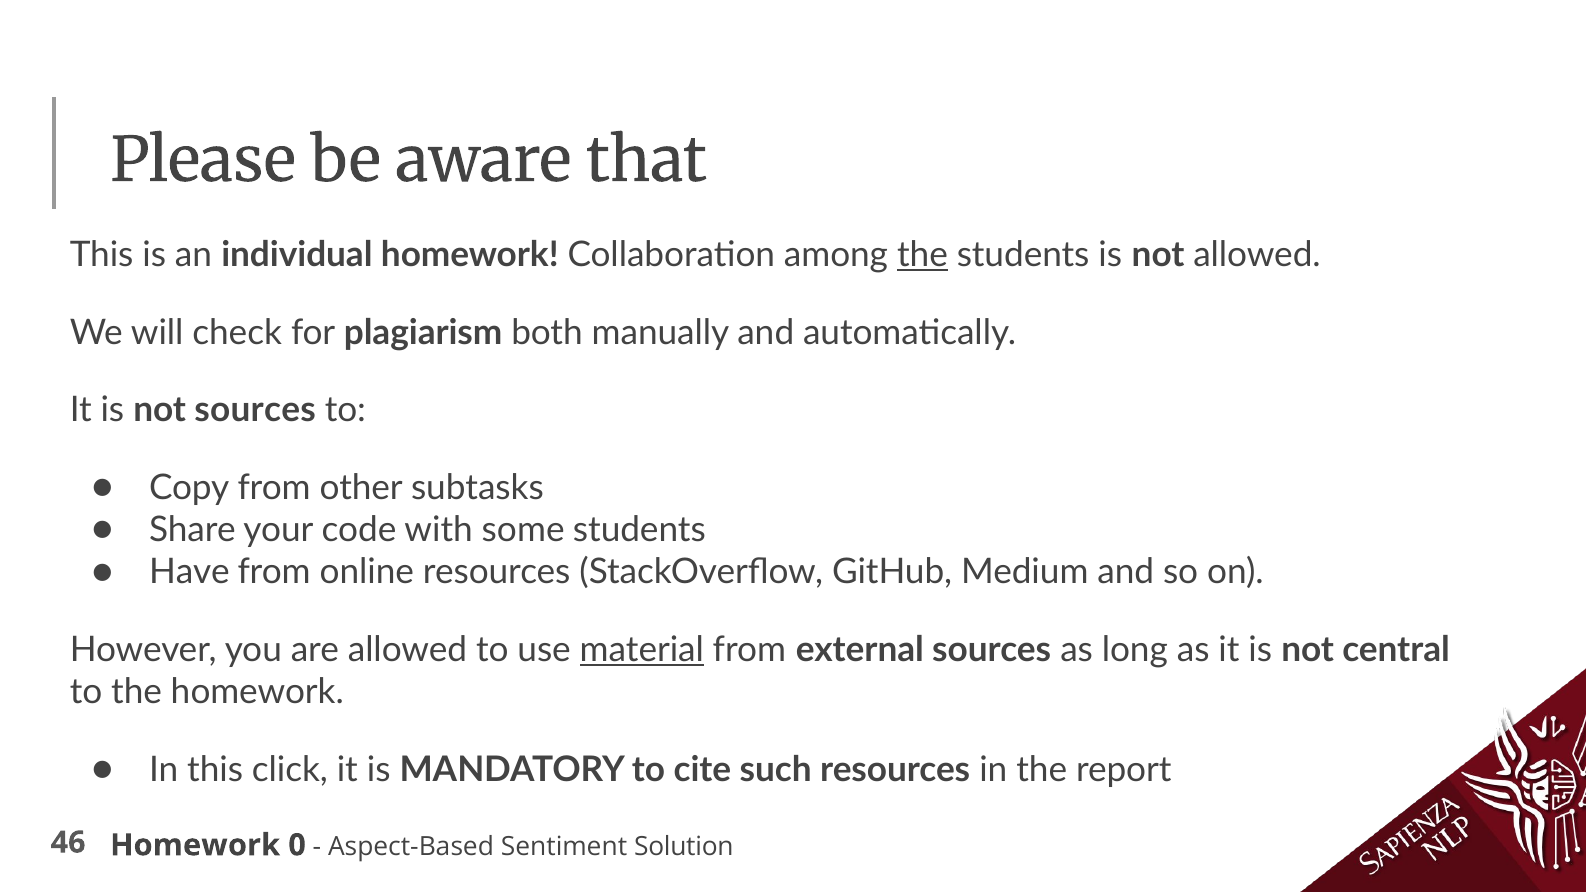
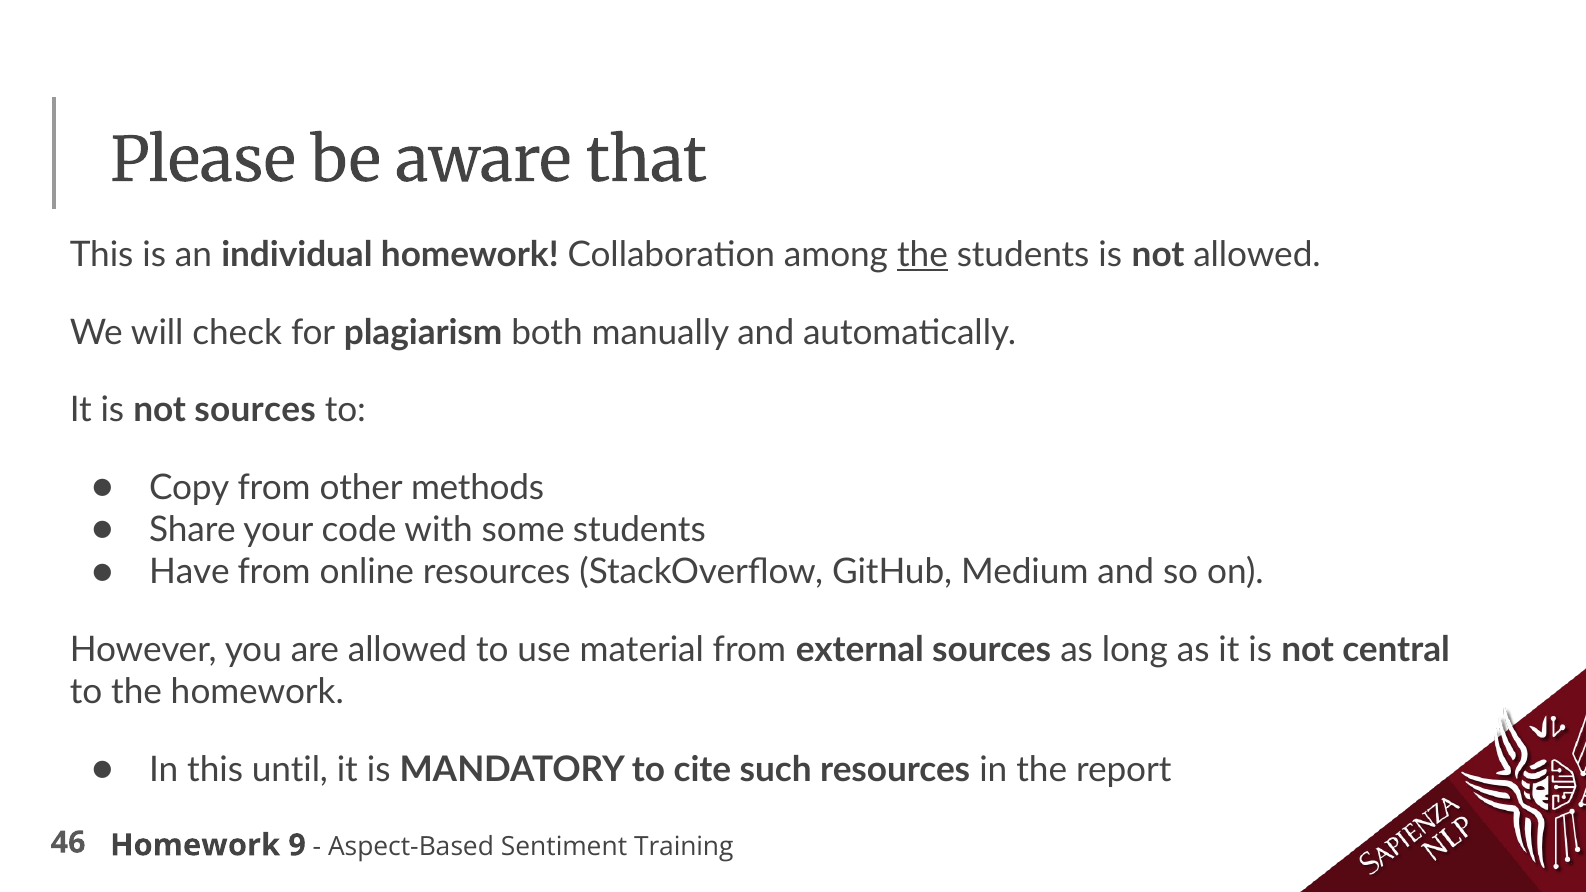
subtasks: subtasks -> methods (478, 488)
material underline: present -> none (642, 650)
click: click -> until (290, 770)
0: 0 -> 9 (297, 845)
Solution: Solution -> Training (684, 847)
